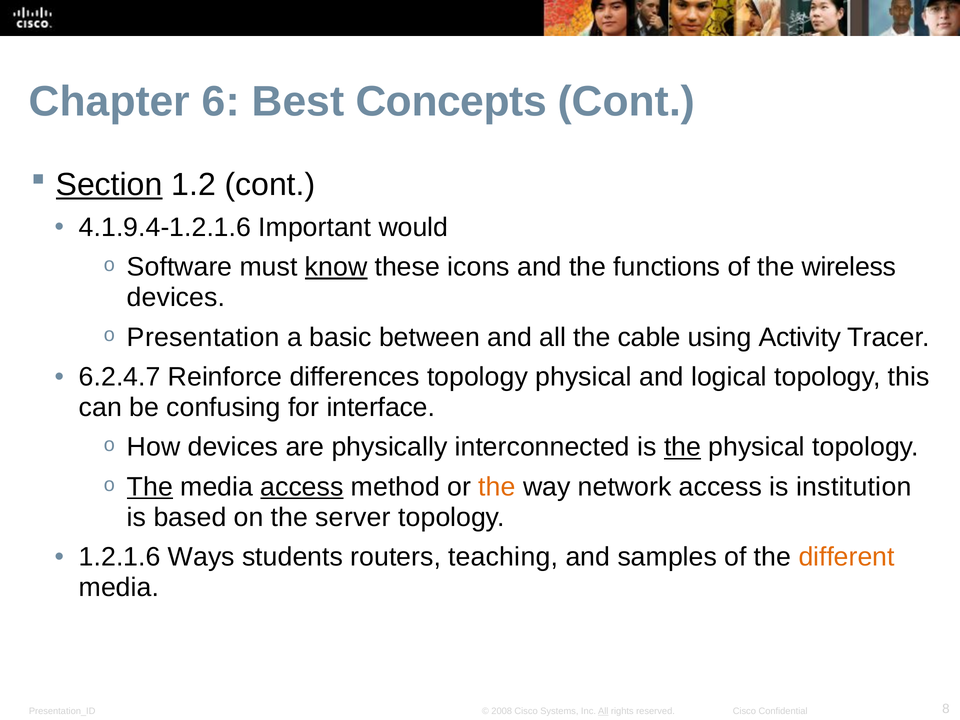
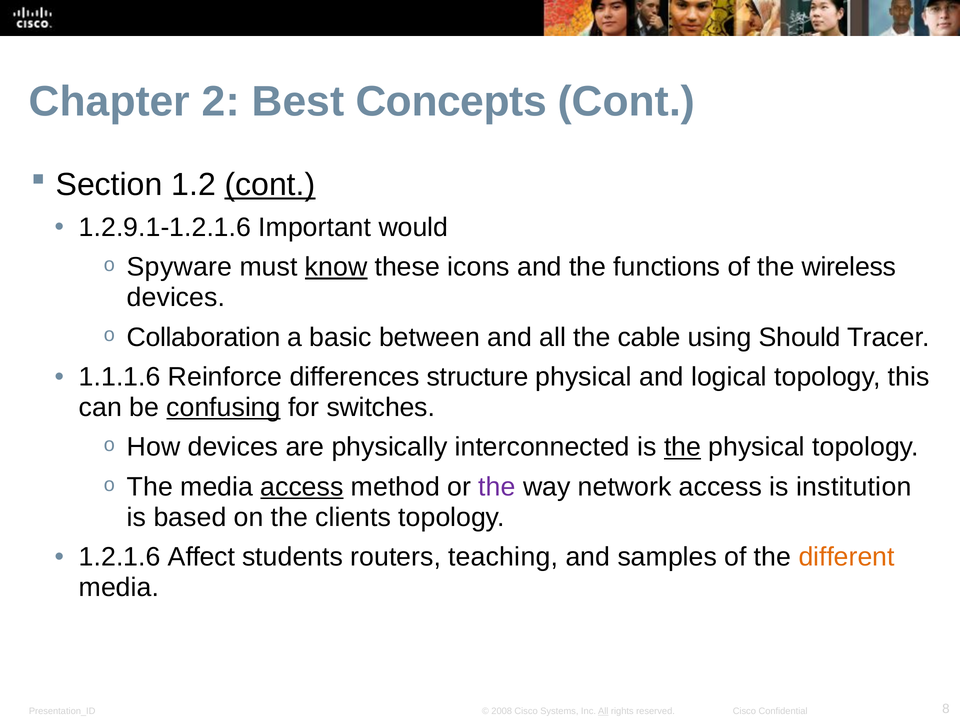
6: 6 -> 2 (221, 102)
Section underline: present -> none (109, 185)
cont underline: none -> present (270, 185)
4.1.9.4-1.2.1.6: 4.1.9.4-1.2.1.6 -> 1.2.9.1-1.2.1.6 (165, 227)
Software: Software -> Spyware (180, 267)
Presentation: Presentation -> Collaboration (204, 337)
Activity: Activity -> Should (800, 337)
6.2.4.7: 6.2.4.7 -> 1.1.1.6 (120, 377)
differences topology: topology -> structure (478, 377)
confusing underline: none -> present (224, 407)
interface: interface -> switches (381, 407)
The underline: present -> none (150, 487)
the colour: orange -> purple (497, 487)
server: server -> clients (353, 517)
Ways: Ways -> Affect (201, 557)
